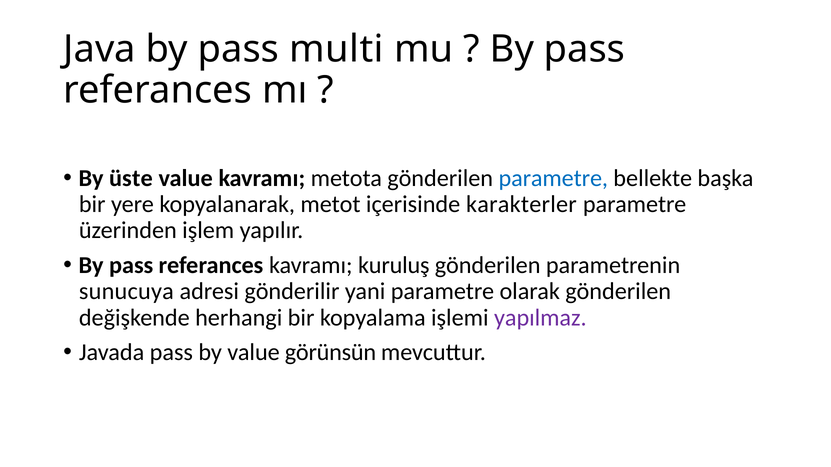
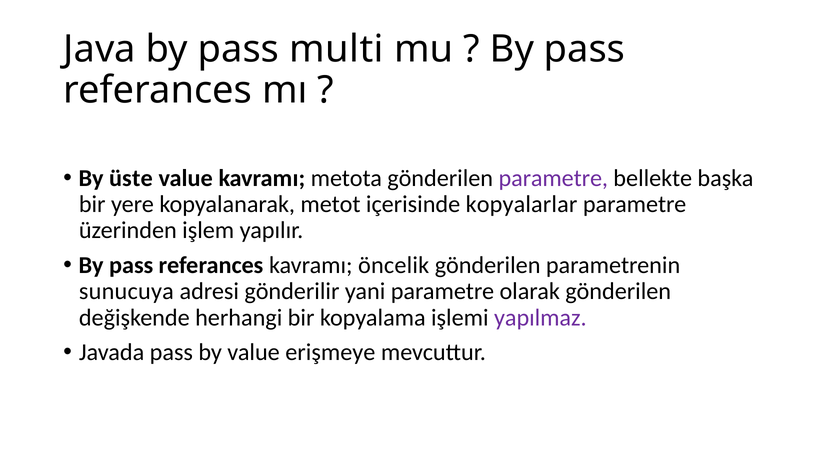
parametre colour: blue -> purple (553, 178)
karakterler: karakterler -> kopyalarlar (521, 204)
kuruluş: kuruluş -> öncelik (394, 265)
görünsün: görünsün -> erişmeye (330, 353)
